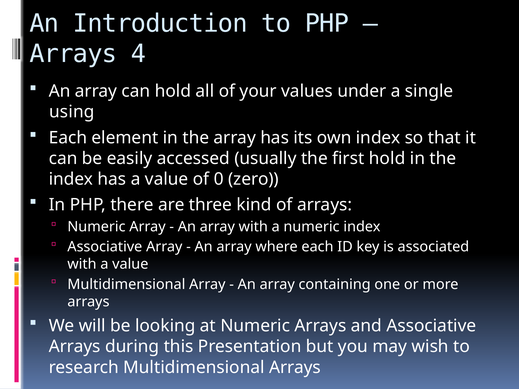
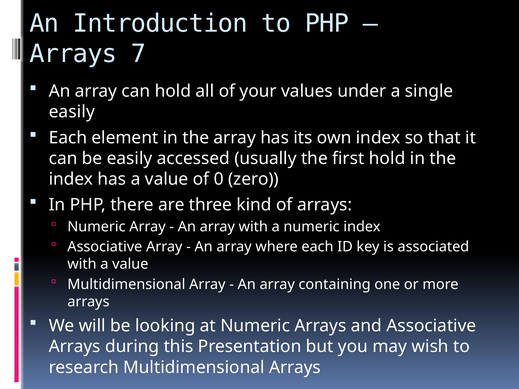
4: 4 -> 7 (138, 54)
using: using -> easily (72, 112)
